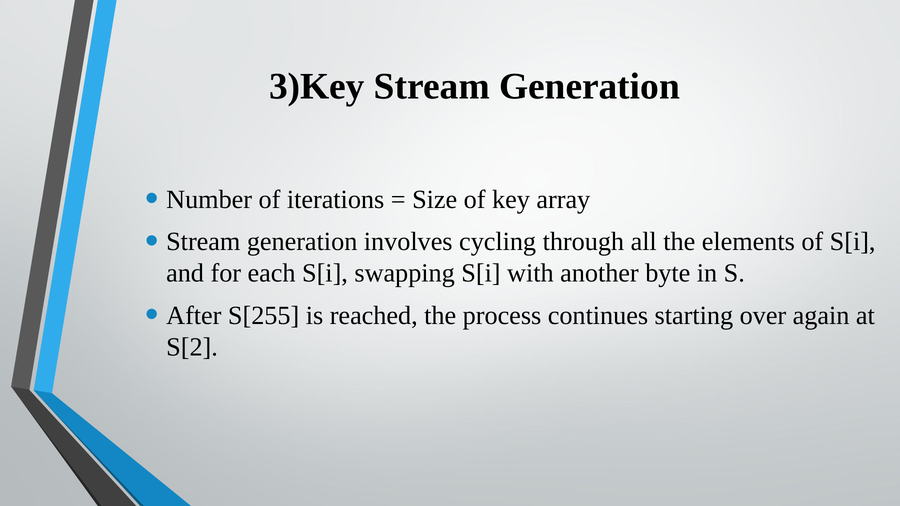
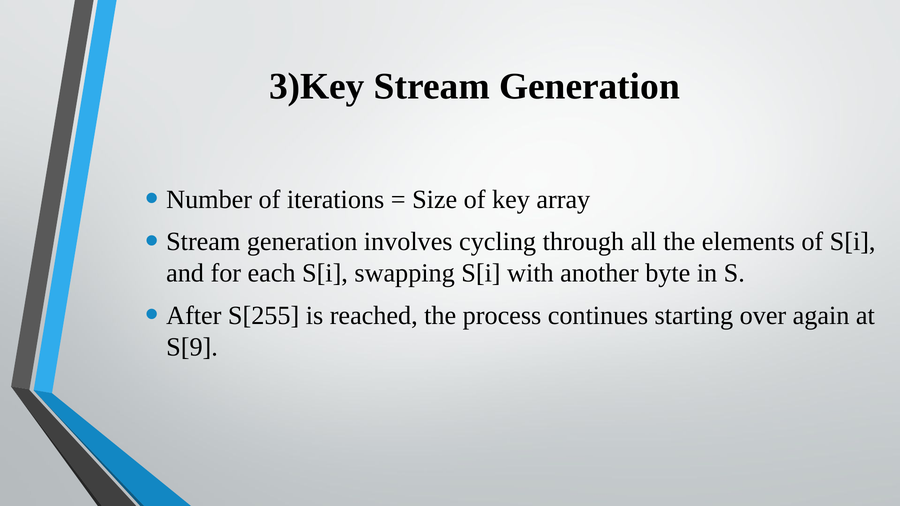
S[2: S[2 -> S[9 (192, 347)
